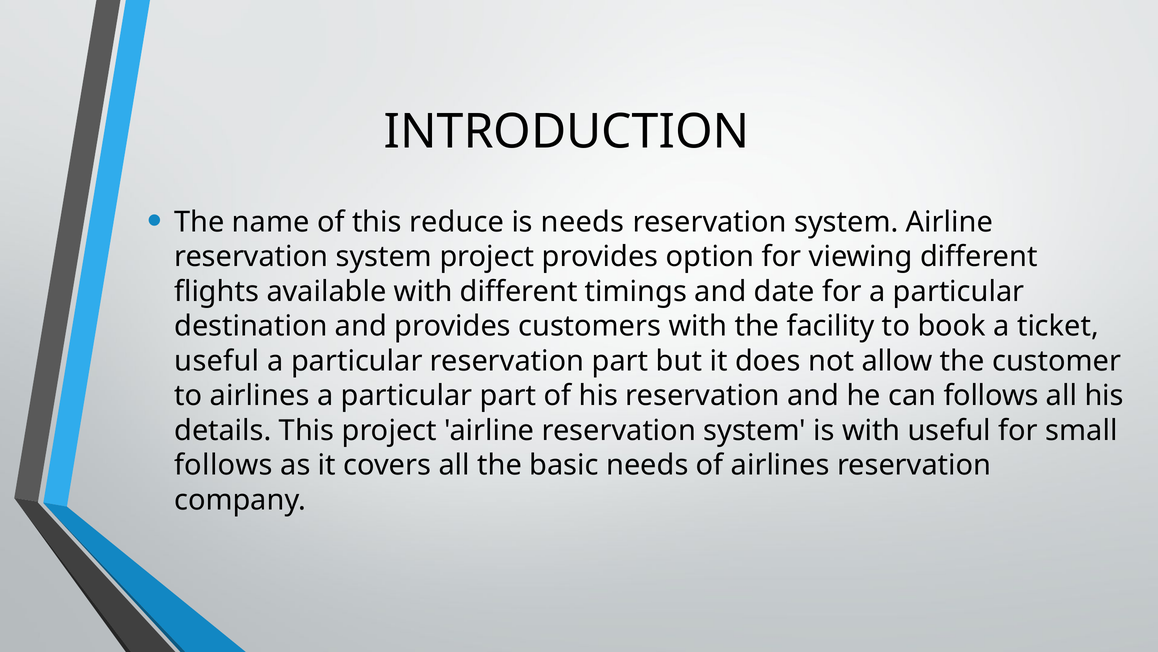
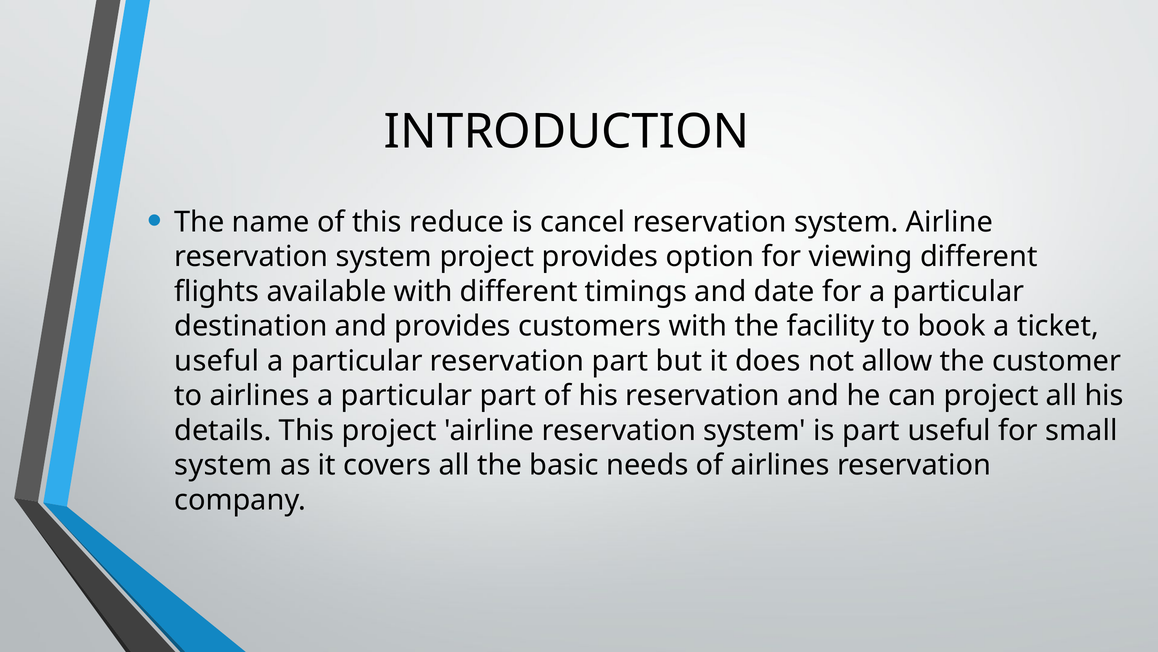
is needs: needs -> cancel (583, 222)
can follows: follows -> project (991, 395)
is with: with -> part (871, 430)
follows: follows -> system (223, 465)
